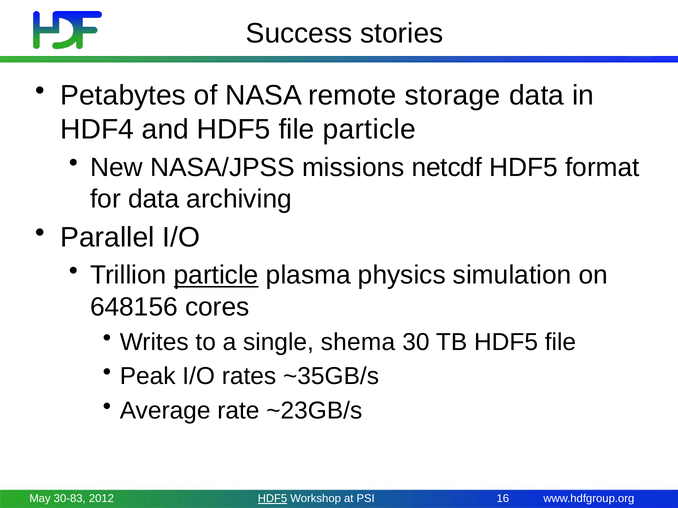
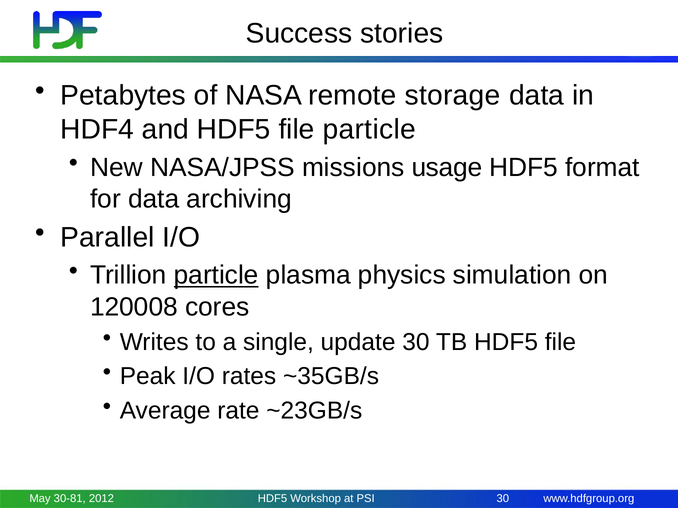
netcdf: netcdf -> usage (447, 168)
648156: 648156 -> 120008 (134, 307)
shema: shema -> update (358, 342)
30-83: 30-83 -> 30-81 (70, 499)
HDF5 underline: present -> none (273, 499)
PSI 16: 16 -> 30 (503, 499)
